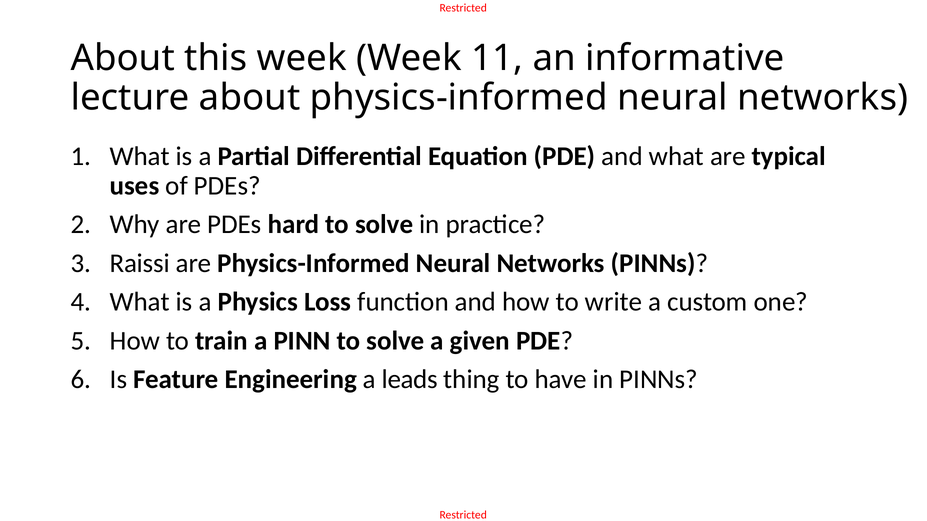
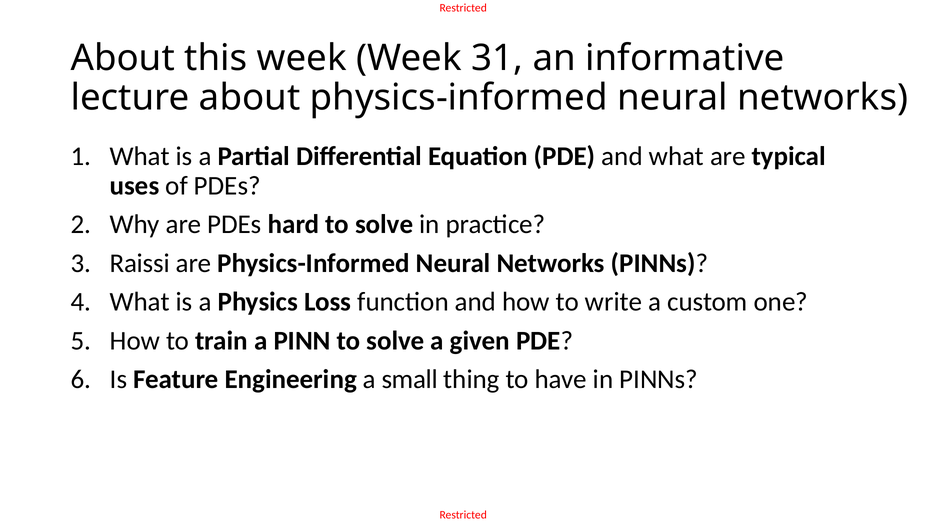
11: 11 -> 31 (497, 58)
leads: leads -> small (410, 380)
